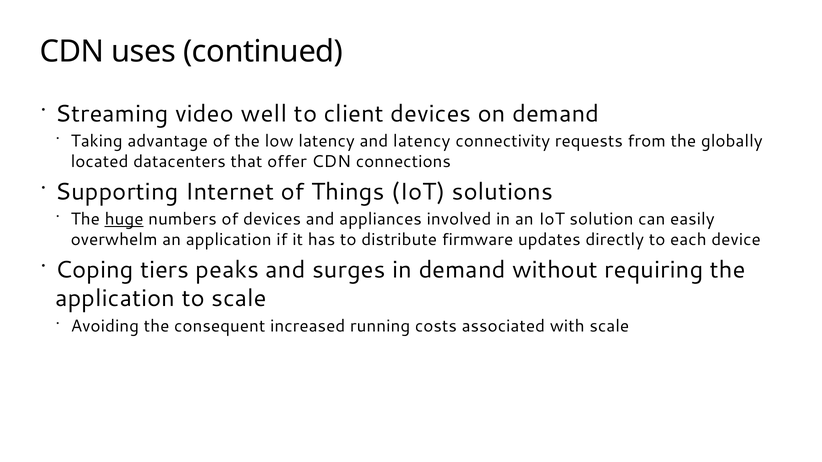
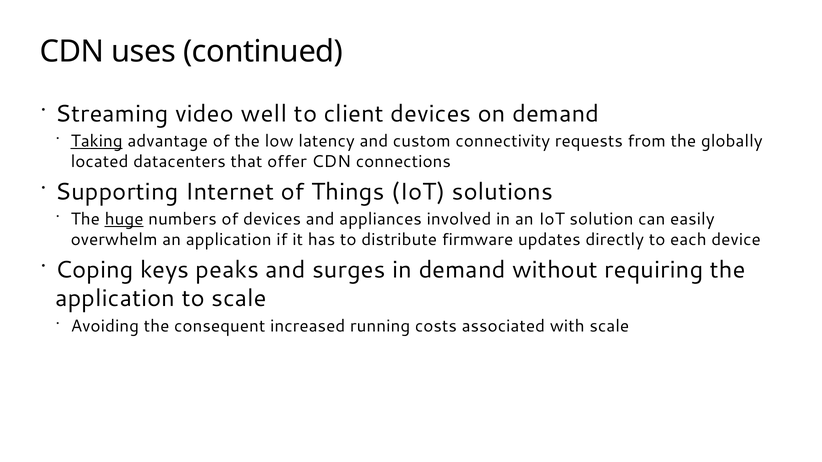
Taking underline: none -> present (97, 141)
and latency: latency -> custom (422, 141)
tiers: tiers -> keys (165, 270)
